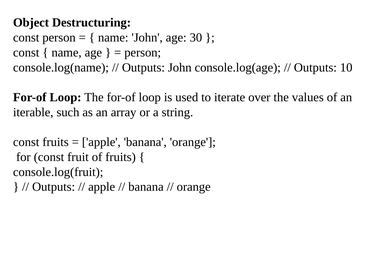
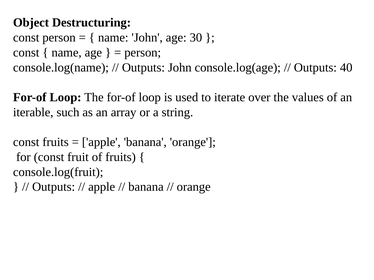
10: 10 -> 40 (346, 68)
